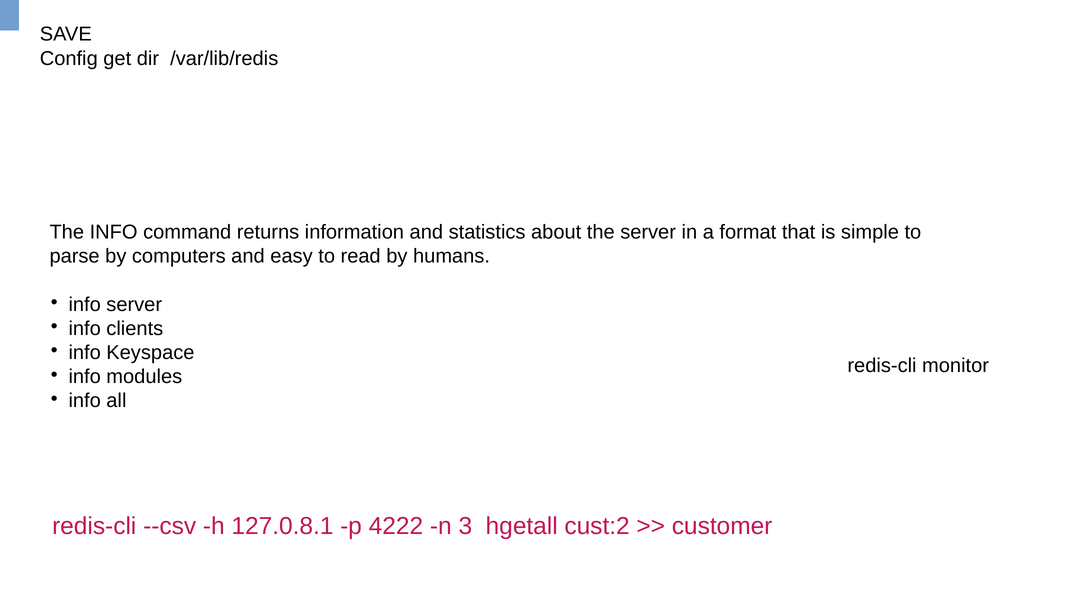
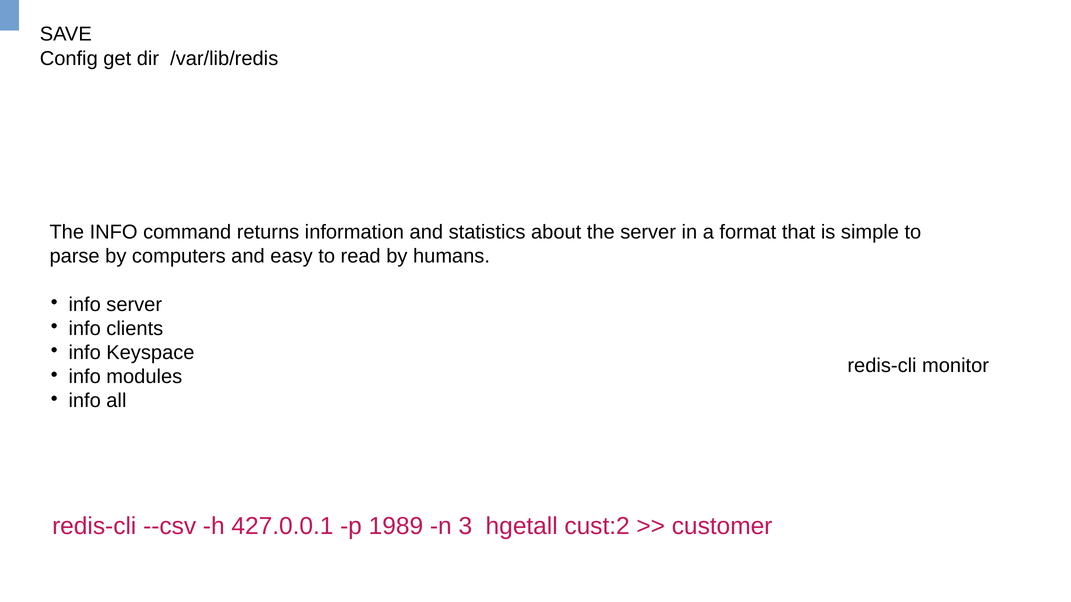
127.0.8.1: 127.0.8.1 -> 427.0.0.1 (282, 526)
4222: 4222 -> 1989 (396, 526)
